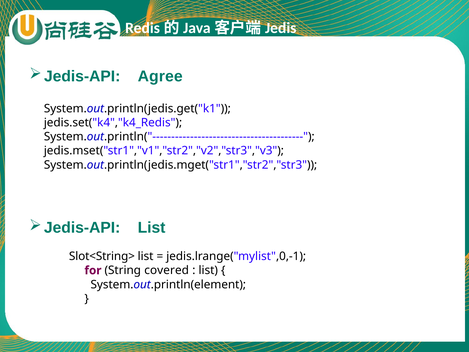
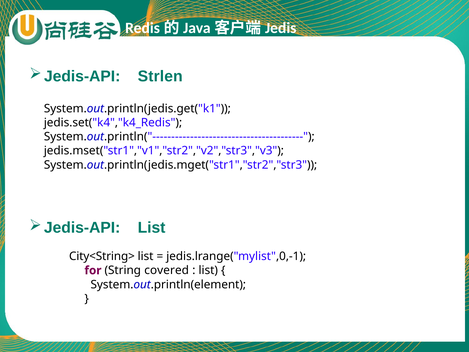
Agree: Agree -> Strlen (160, 76)
Slot<String>: Slot<String> -> City<String> (102, 256)
